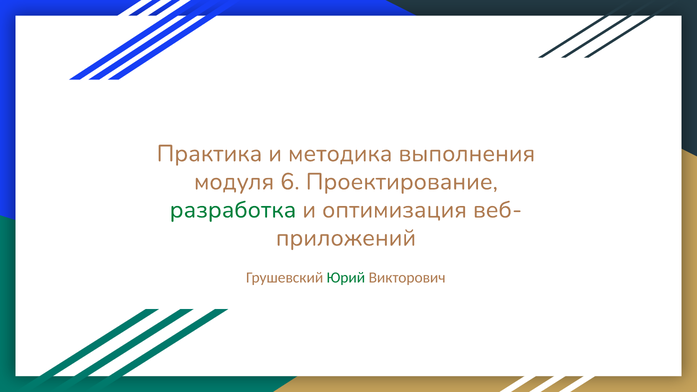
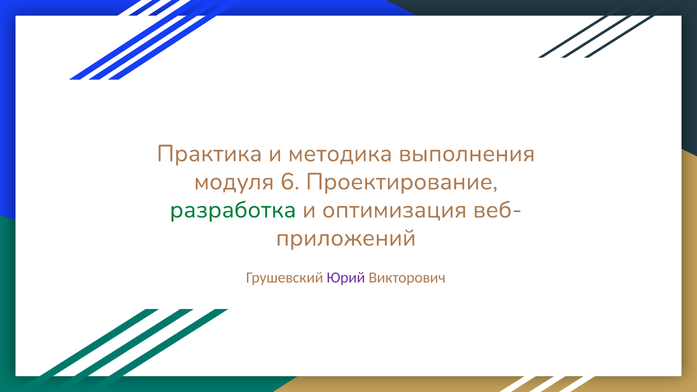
Юрий colour: green -> purple (346, 277)
